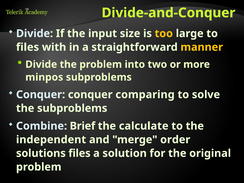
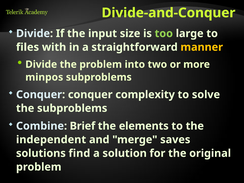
too colour: yellow -> light green (164, 34)
comparing: comparing -> complexity (145, 95)
calculate: calculate -> elements (144, 126)
order: order -> saves (175, 140)
solutions files: files -> find (79, 153)
